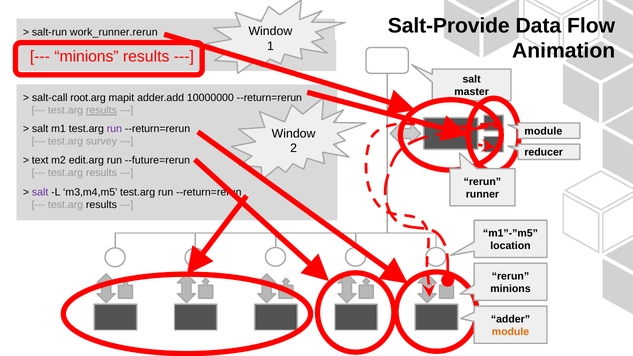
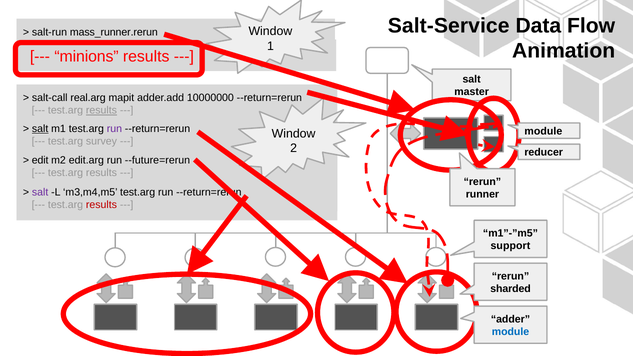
Salt-Provide: Salt-Provide -> Salt-Service (449, 26)
work_runner.rerun: work_runner.rerun -> mass_runner.rerun (114, 32)
root.arg: root.arg -> real.arg (88, 98)
salt underline: none -> present (40, 129)
text: text -> edit (40, 160)
results colour: black -> red (101, 205)
location: location -> support (510, 246)
minions: minions -> sharded (511, 289)
module colour: orange -> blue (510, 332)
